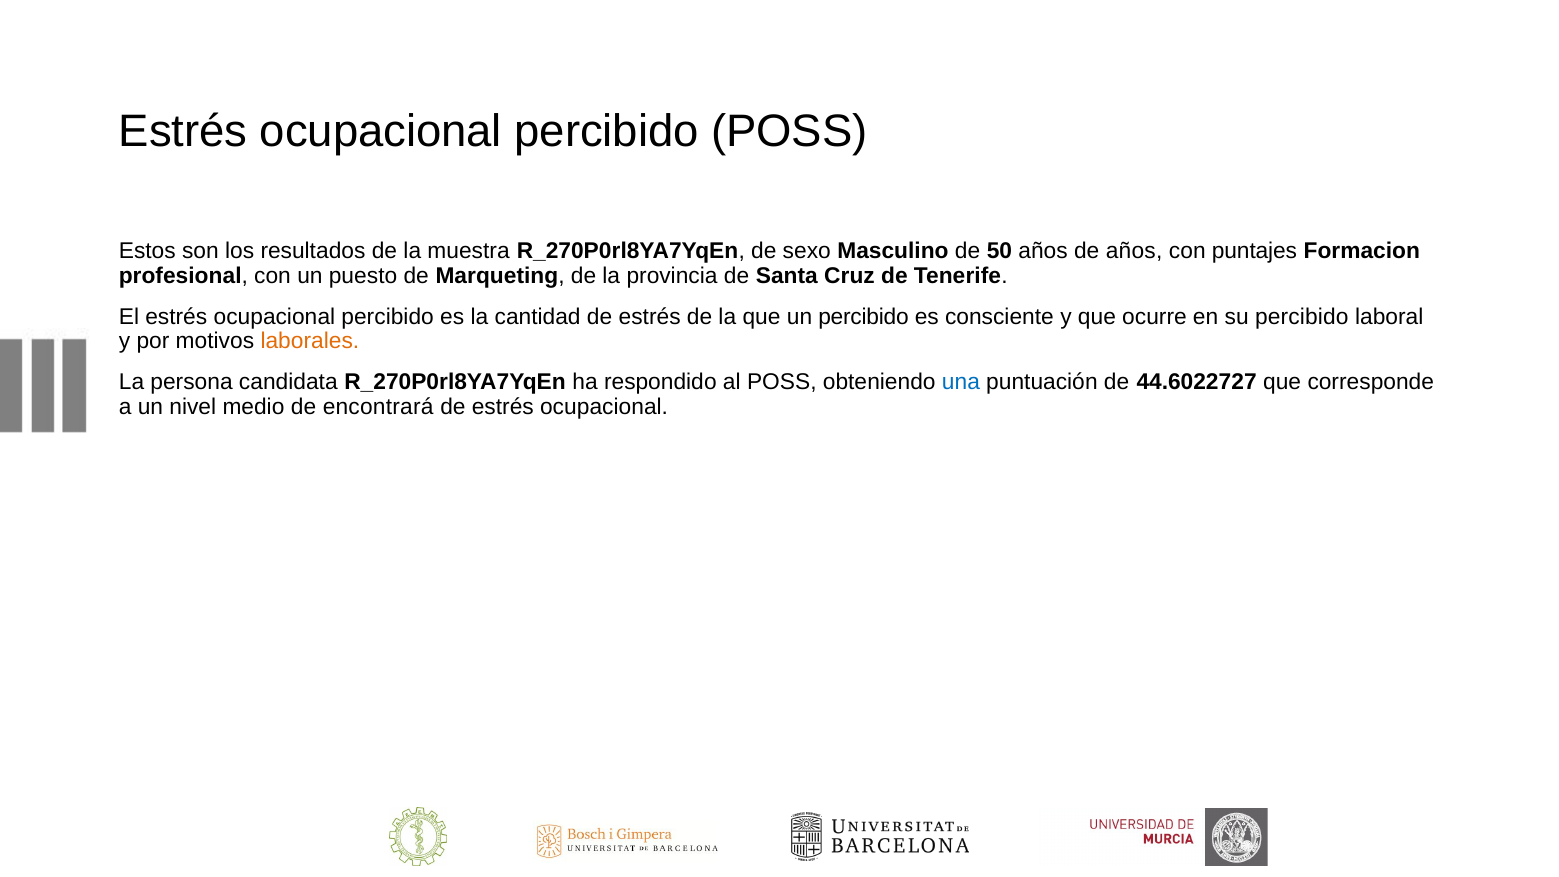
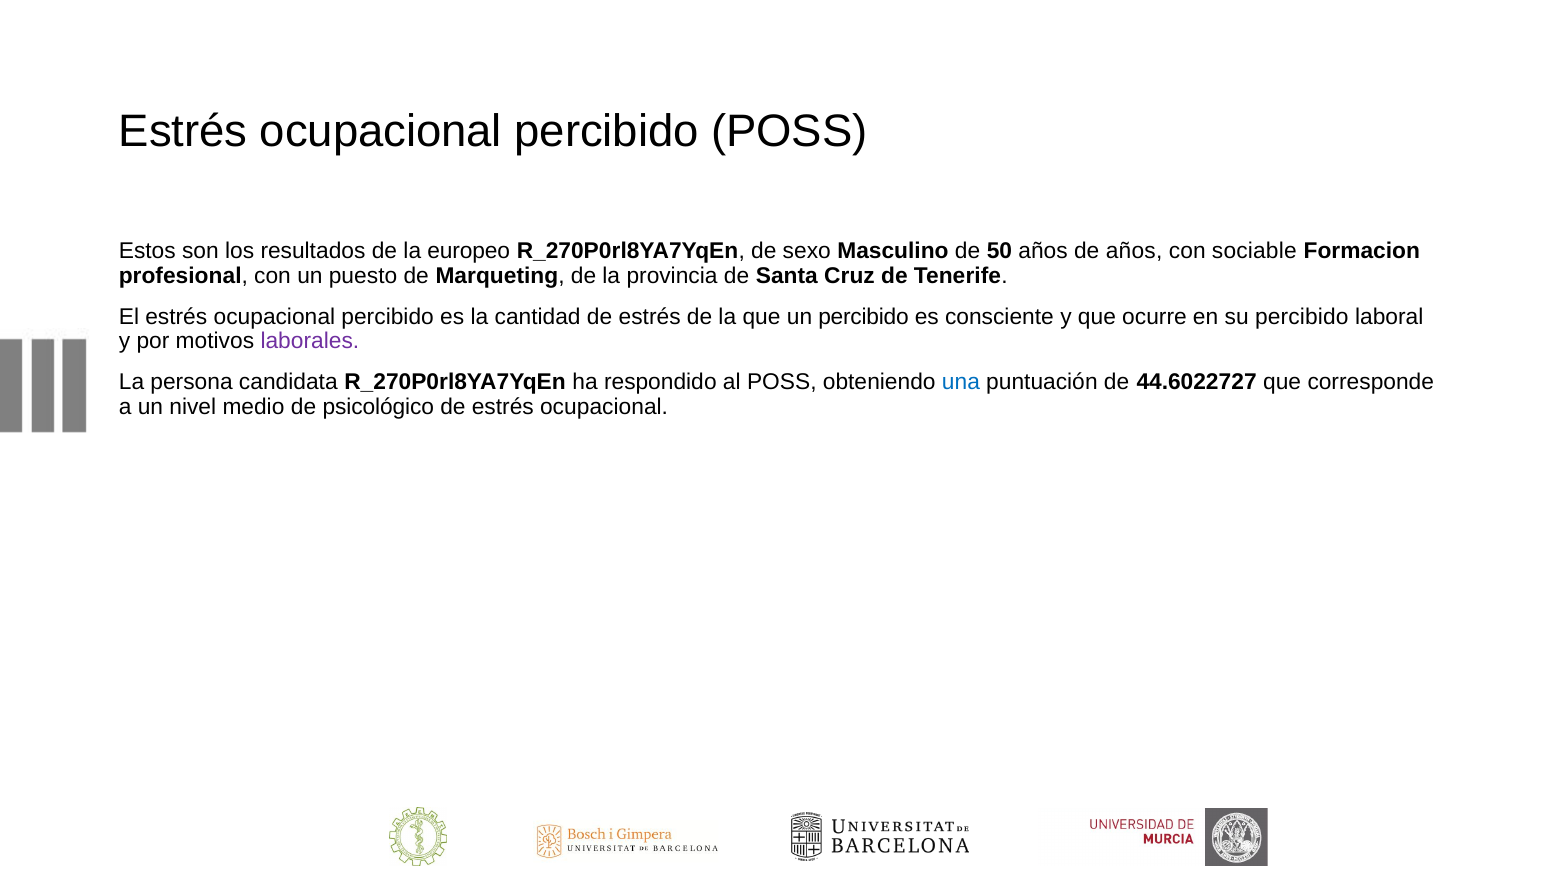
muestra: muestra -> europeo (469, 251)
puntajes: puntajes -> sociable (1254, 251)
laborales colour: orange -> purple (310, 341)
encontrará: encontrará -> psicológico (378, 407)
